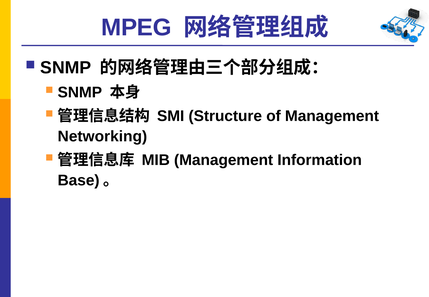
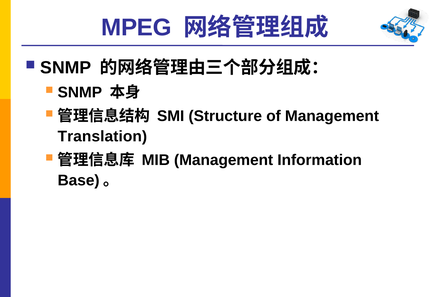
Networking: Networking -> Translation (102, 136)
